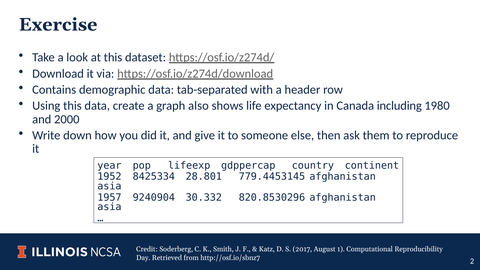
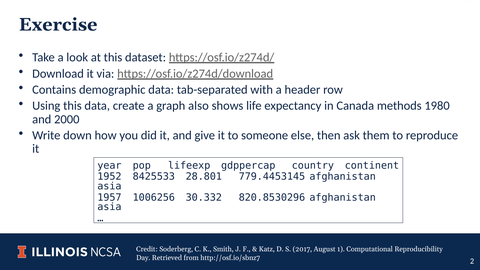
including: including -> methods (399, 106)
8425334: 8425334 -> 8425533 (154, 177)
9240904: 9240904 -> 1006256 (154, 197)
